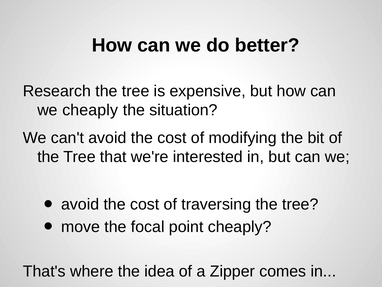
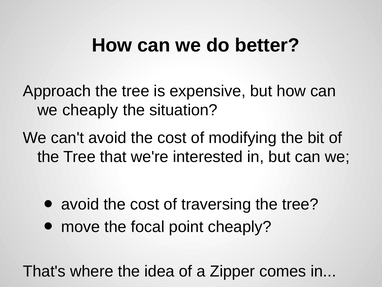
Research: Research -> Approach (57, 91)
